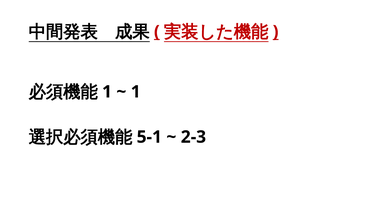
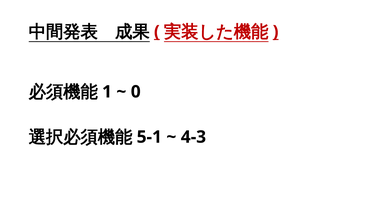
1: 1 -> 0 (136, 92)
2-3: 2-3 -> 4-3 (193, 137)
